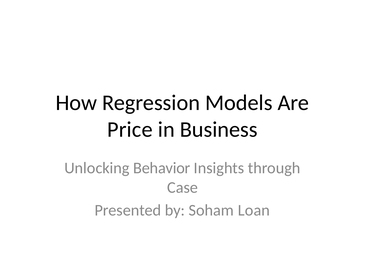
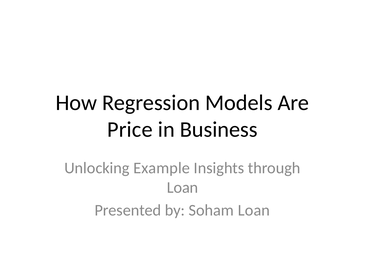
Behavior: Behavior -> Example (162, 168)
Case: Case -> Loan (183, 187)
